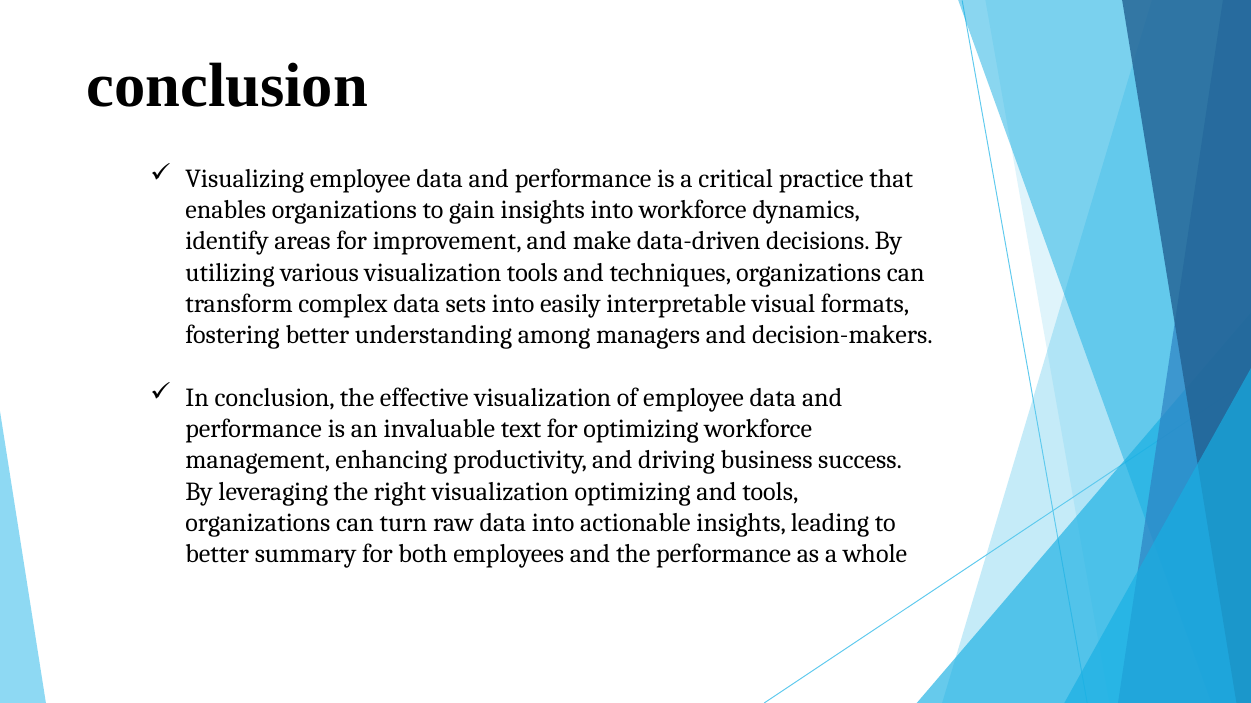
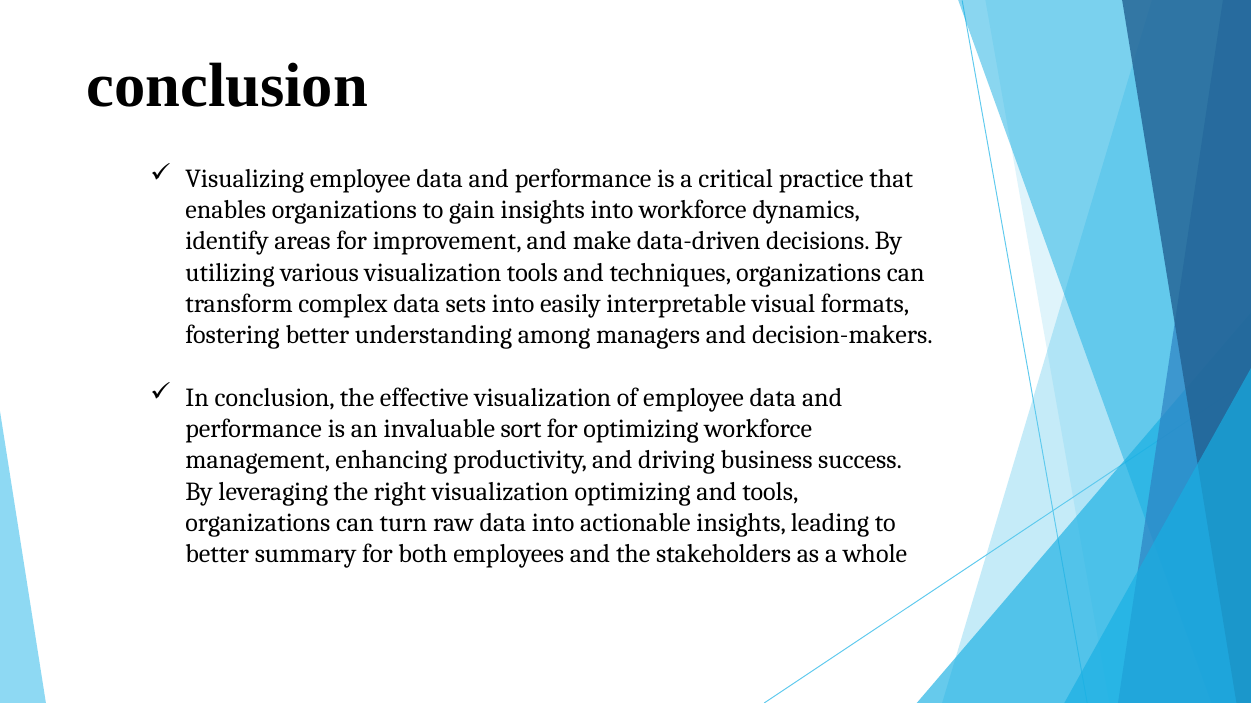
text: text -> sort (521, 429)
the performance: performance -> stakeholders (724, 554)
